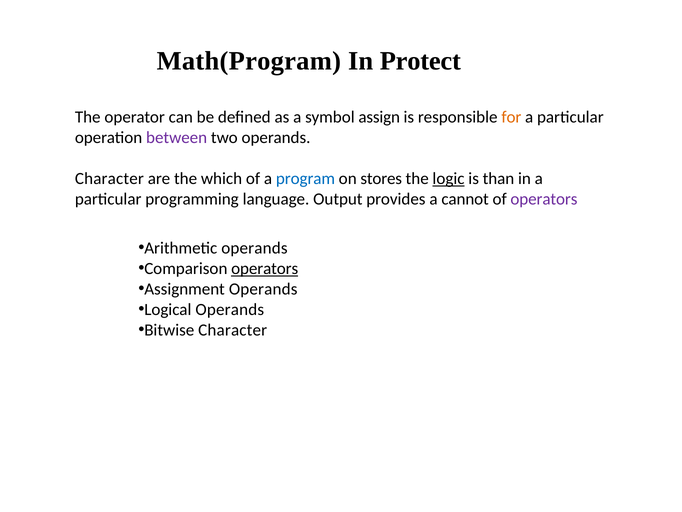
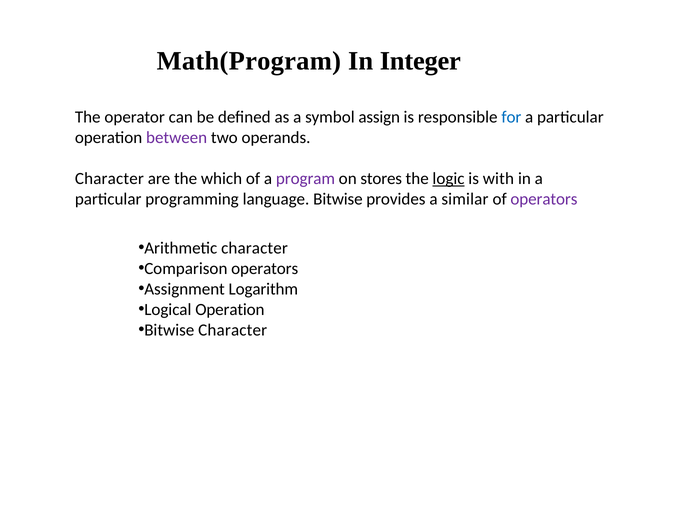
Protect: Protect -> Integer (420, 61)
for colour: orange -> blue (511, 117)
program colour: blue -> purple (305, 178)
than: than -> with (498, 178)
language Output: Output -> Bitwise (338, 199)
cannot: cannot -> similar (465, 199)
Arithmetic operands: operands -> character (254, 248)
operators underline: present -> none (265, 268)
Assignment Operands: Operands -> Logarithm (263, 289)
Logical Operands: Operands -> Operation (230, 309)
